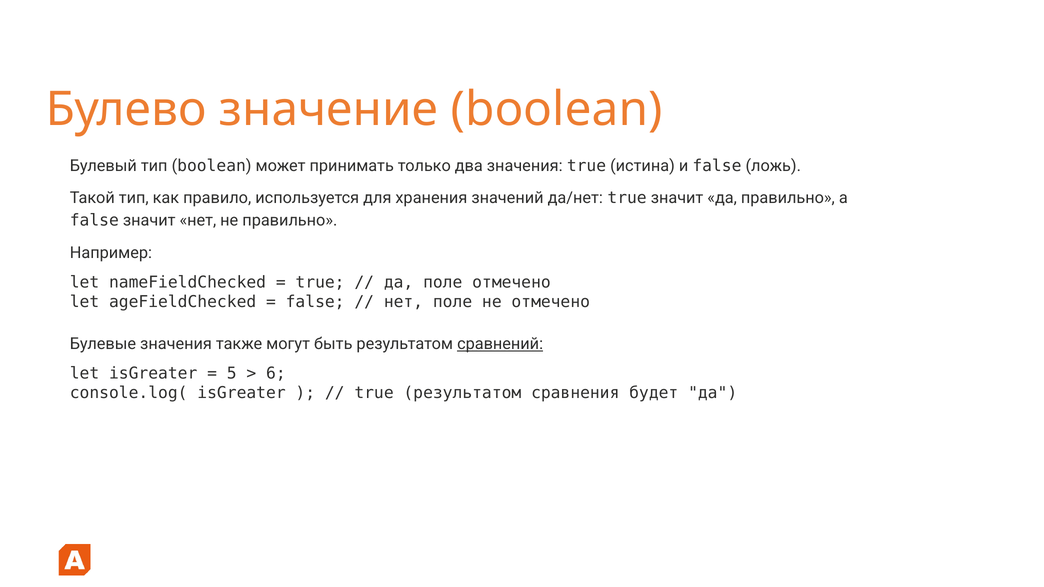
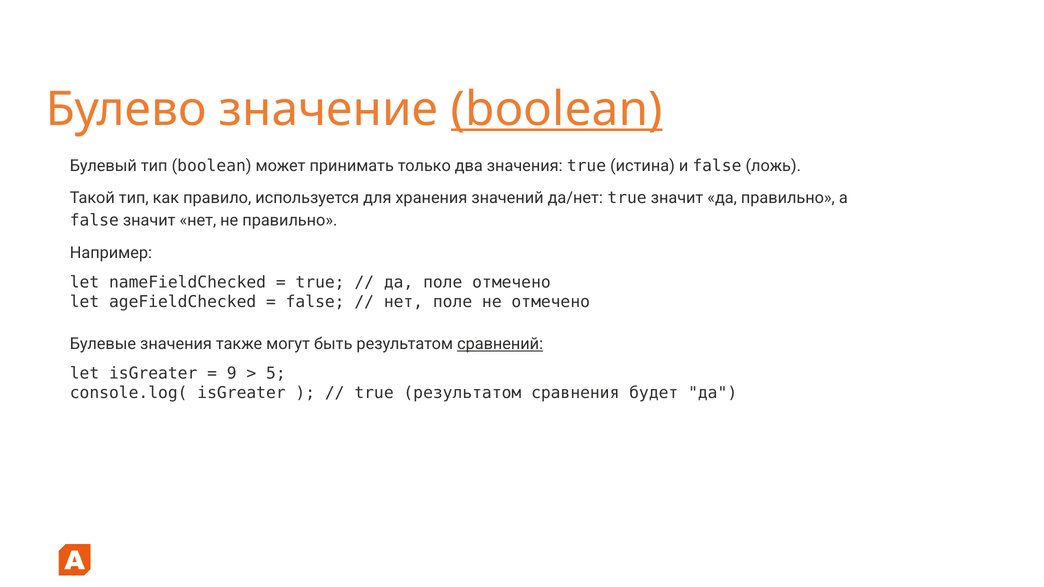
boolean underline: none -> present (557, 109)
5: 5 -> 9 (232, 373)
6: 6 -> 5 (276, 373)
